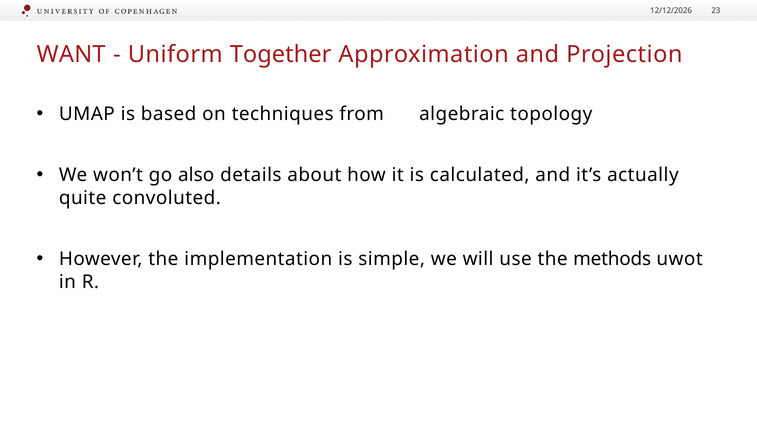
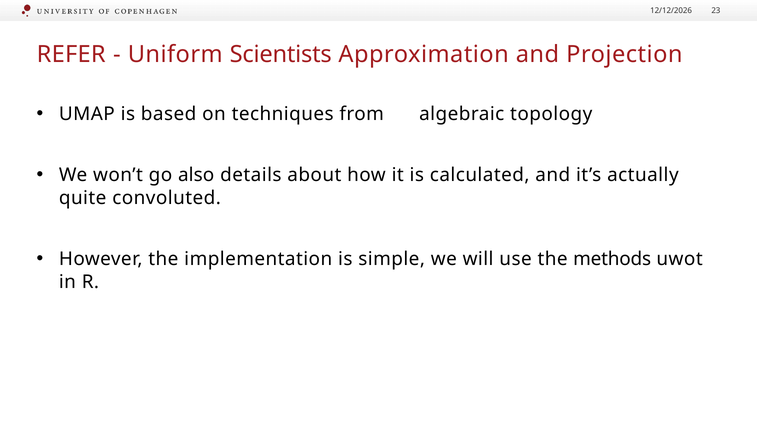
WANT: WANT -> REFER (71, 54)
Together: Together -> Scientists (281, 54)
